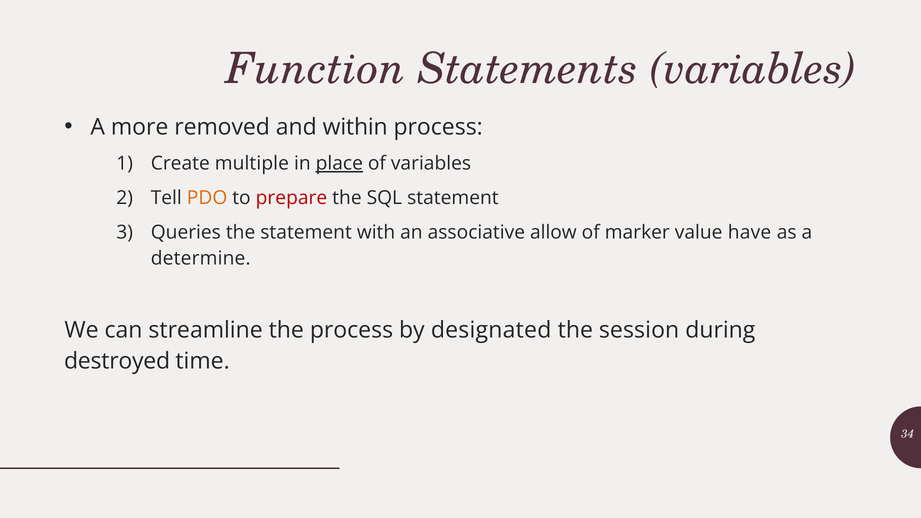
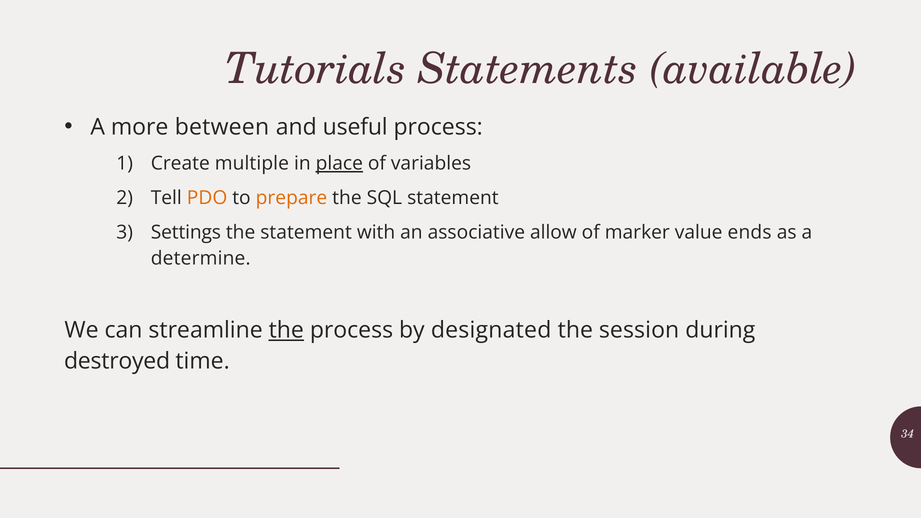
Function: Function -> Tutorials (316, 69)
Statements variables: variables -> available (753, 69)
removed: removed -> between (222, 127)
within: within -> useful (355, 127)
prepare colour: red -> orange (291, 198)
Queries: Queries -> Settings (186, 232)
have: have -> ends (750, 232)
the underline: none -> present (286, 330)
